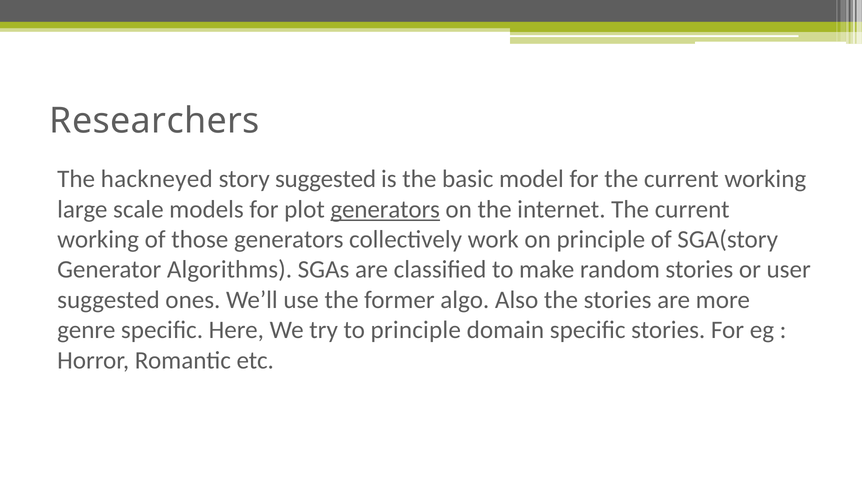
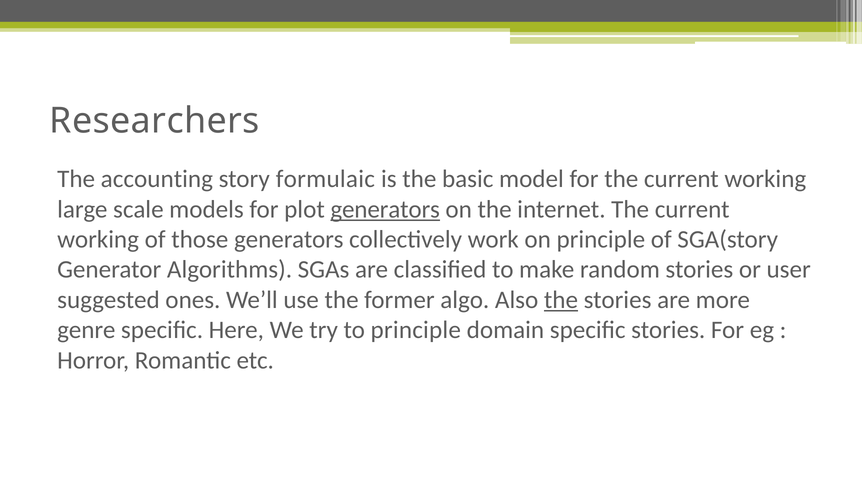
hackneyed: hackneyed -> accounting (157, 179)
story suggested: suggested -> formulaic (325, 179)
the underline: none -> present (561, 300)
